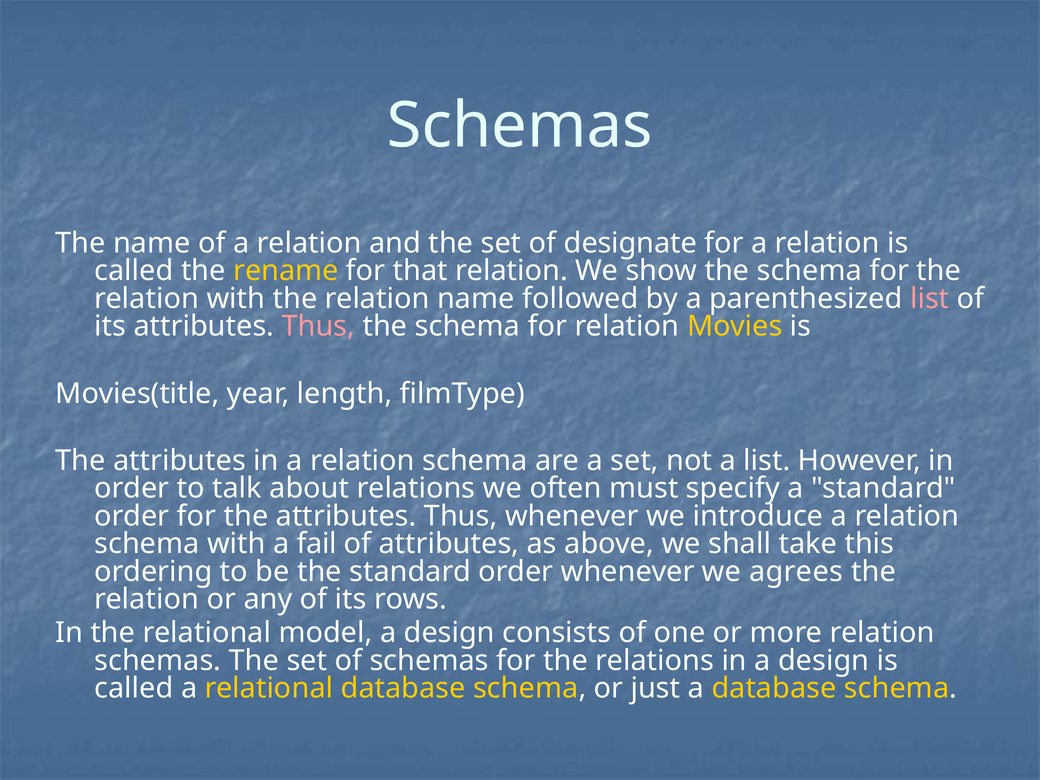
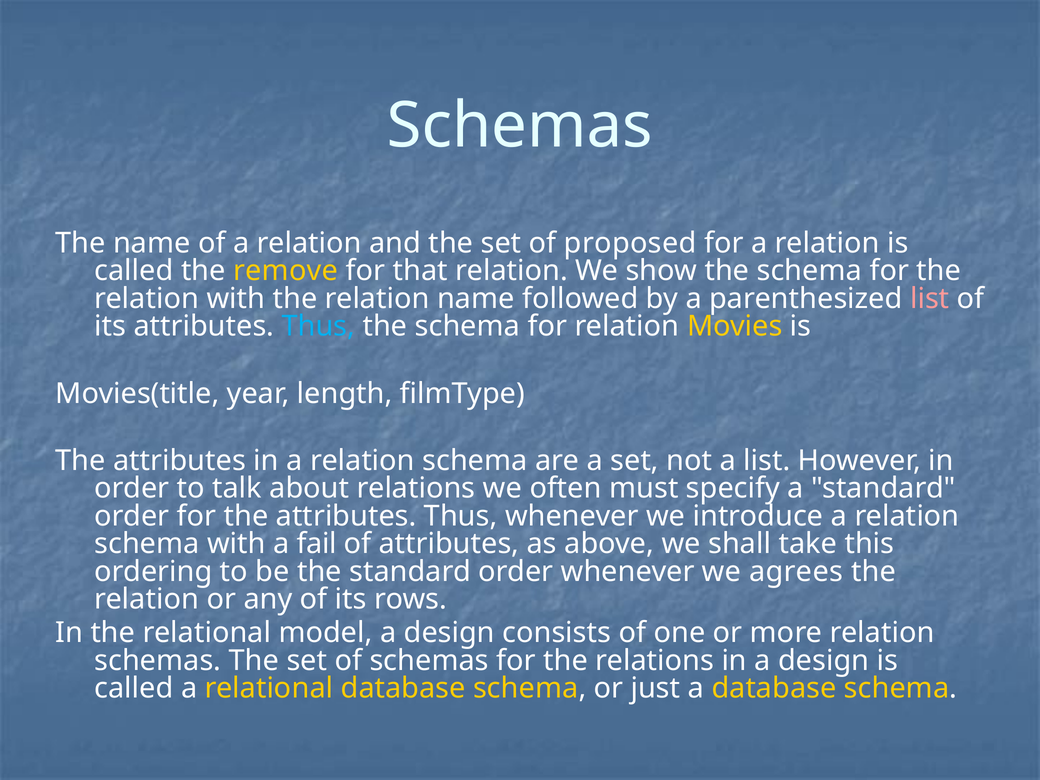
designate: designate -> proposed (630, 243)
rename: rename -> remove (286, 271)
Thus colour: pink -> light blue (318, 326)
